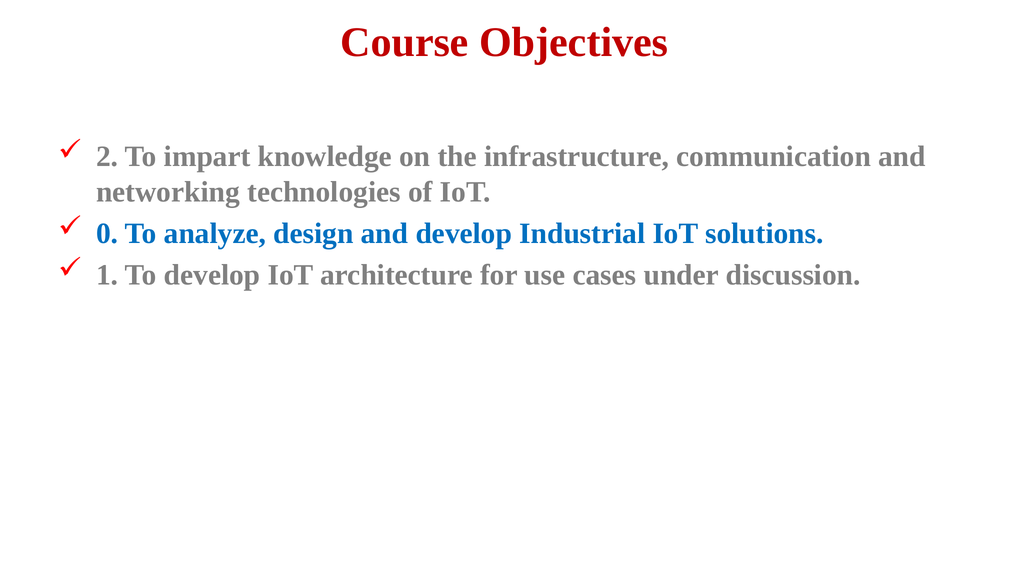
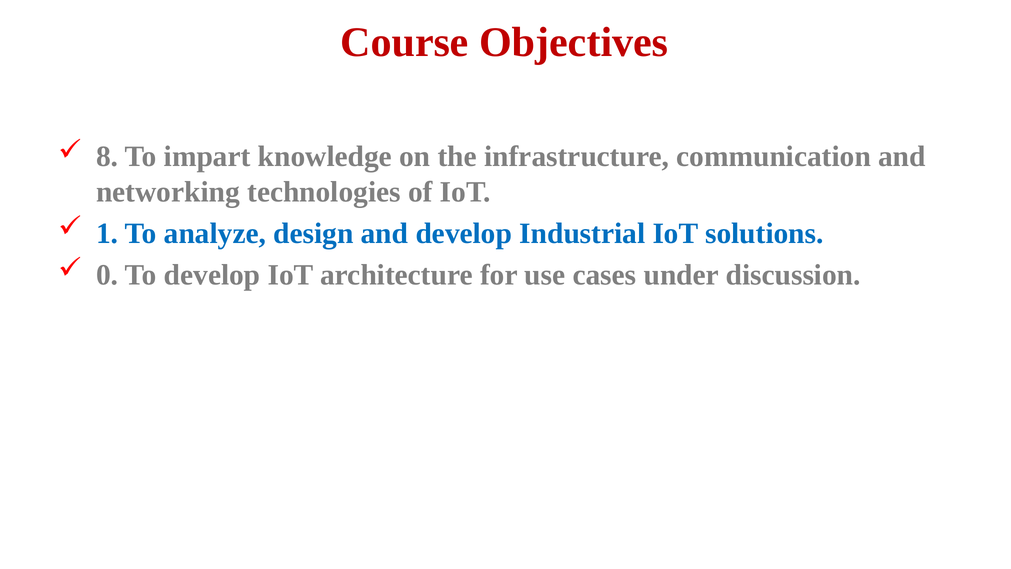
2: 2 -> 8 (107, 157)
0: 0 -> 1 (107, 233)
1: 1 -> 0 (107, 275)
